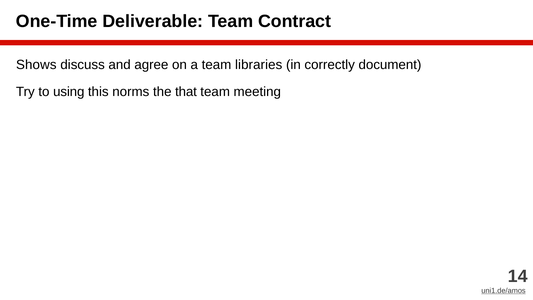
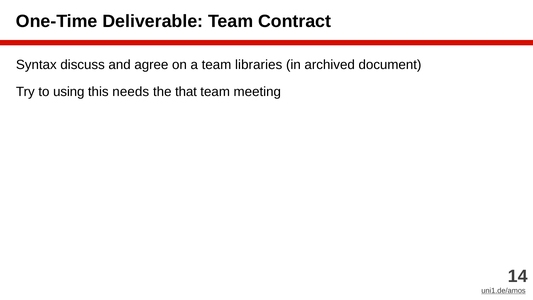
Shows: Shows -> Syntax (36, 65)
correctly: correctly -> archived (330, 65)
norms: norms -> needs (131, 92)
